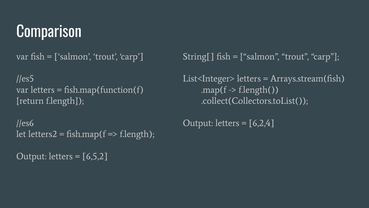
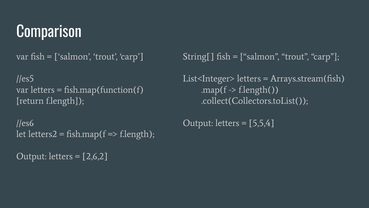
6,2,4: 6,2,4 -> 5,5,4 (262, 123)
6,5,2: 6,5,2 -> 2,6,2 (95, 156)
